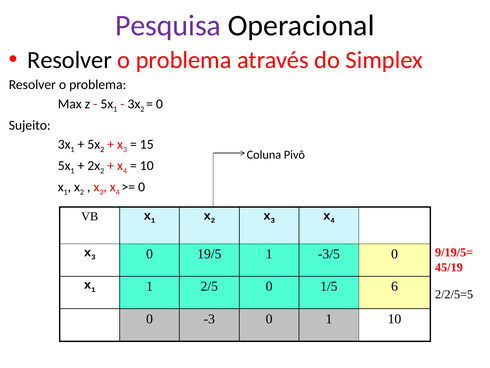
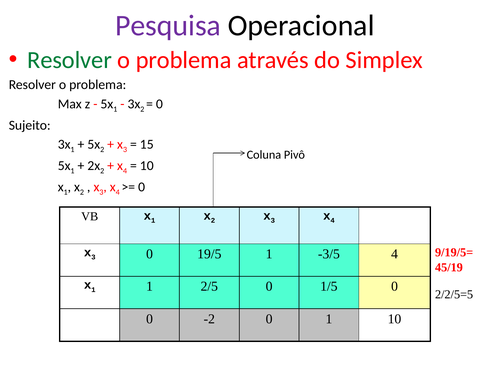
Resolver colour: black -> green (70, 60)
-3/5 0: 0 -> 4 (395, 254)
1/5 6: 6 -> 0 (395, 286)
-3: -3 -> -2 (209, 318)
